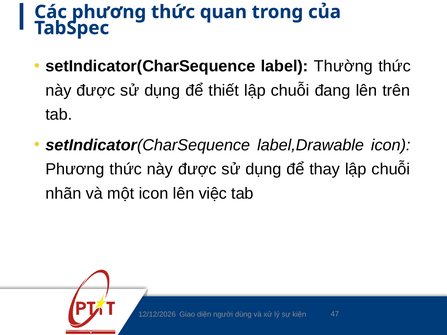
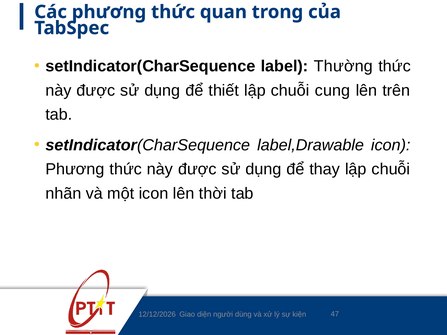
đang: đang -> cung (333, 91)
việc: việc -> thời (213, 194)
